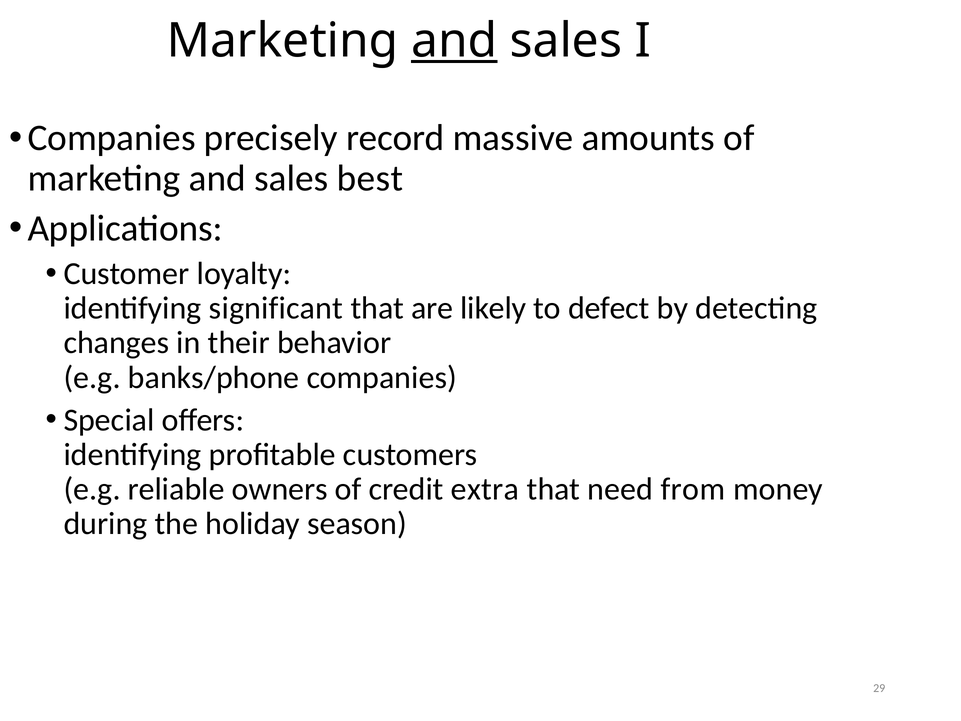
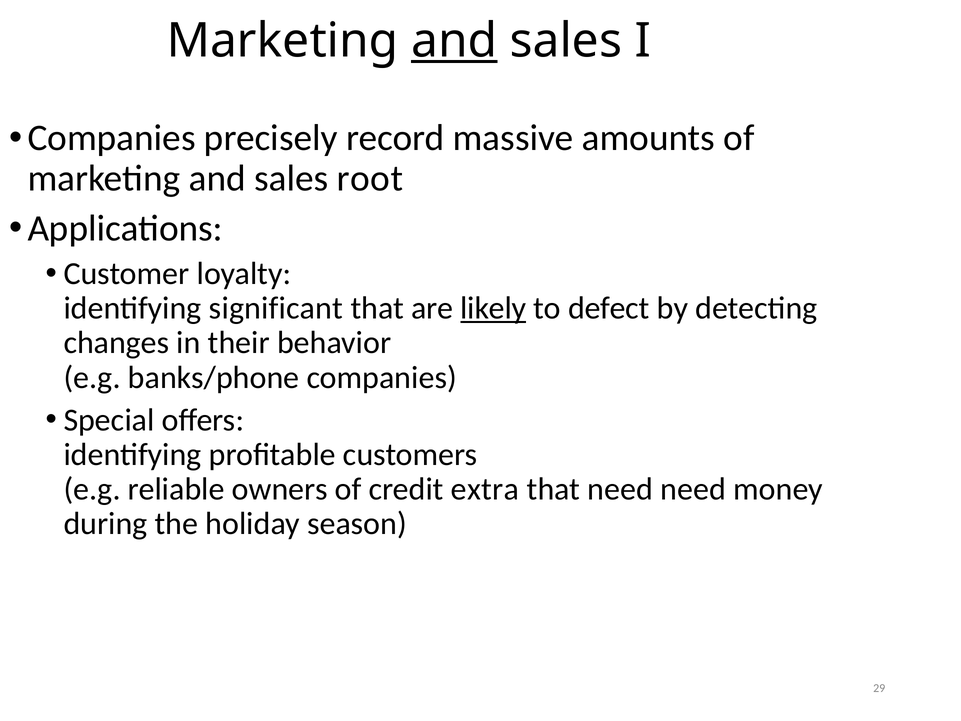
best: best -> root (370, 178)
likely underline: none -> present (493, 308)
need from: from -> need (693, 489)
